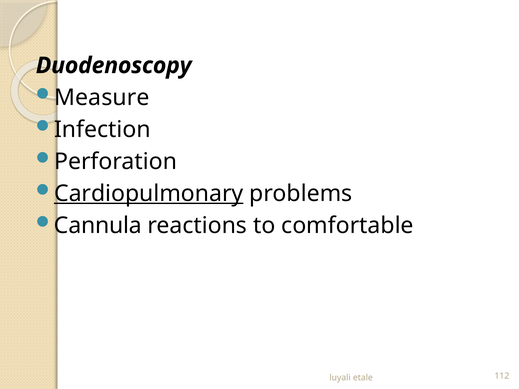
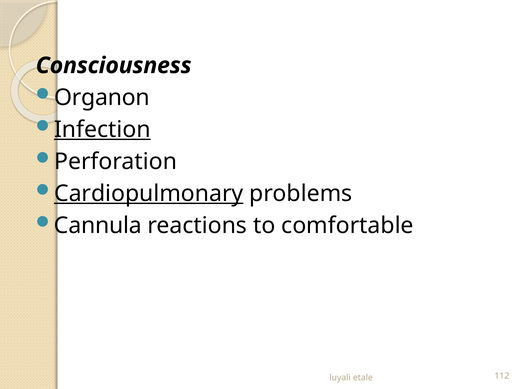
Duodenoscopy: Duodenoscopy -> Consciousness (114, 66)
Measure: Measure -> Organon (102, 98)
Infection underline: none -> present (102, 130)
